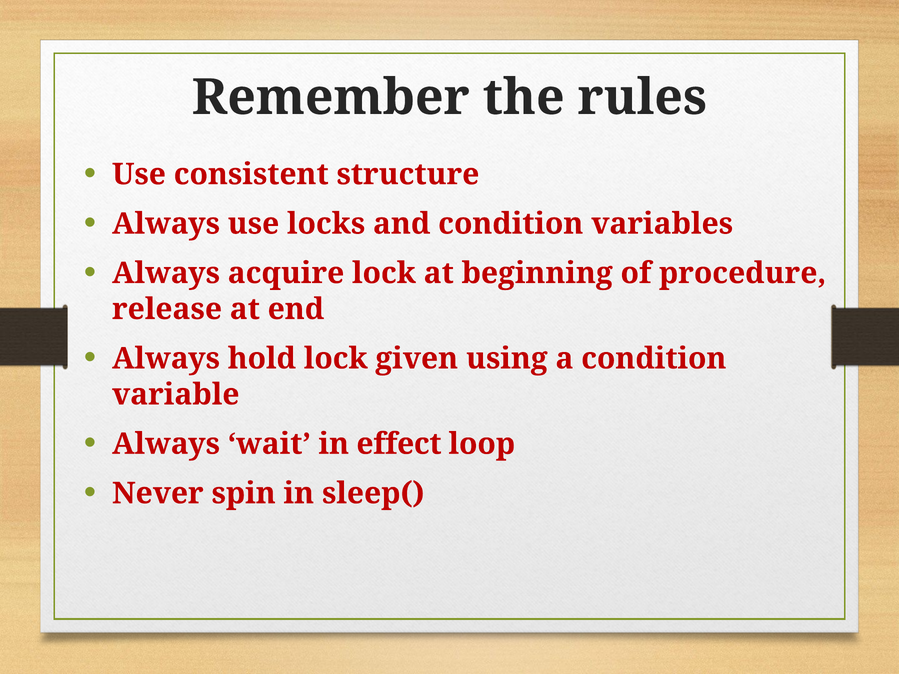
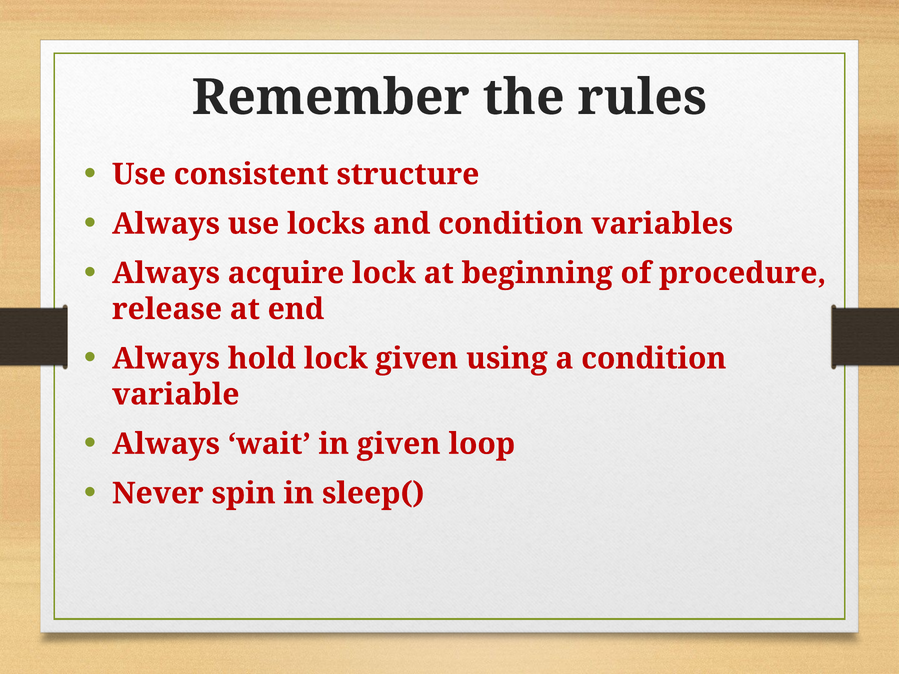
in effect: effect -> given (399, 444)
